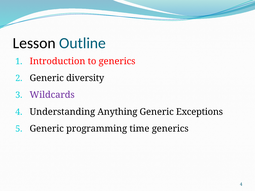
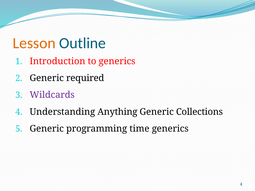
Lesson colour: black -> orange (34, 43)
diversity: diversity -> required (85, 78)
Exceptions: Exceptions -> Collections (199, 112)
